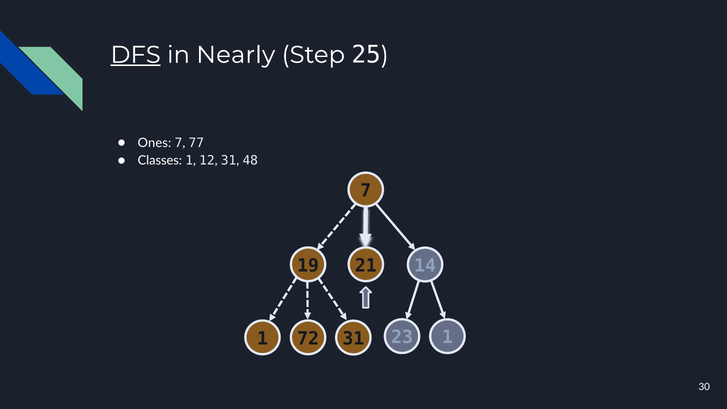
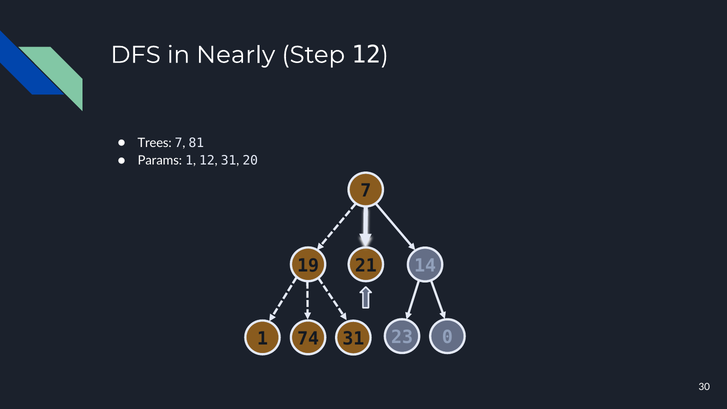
DFS underline: present -> none (136, 55)
Step 25: 25 -> 12 (366, 55)
Ones: Ones -> Trees (155, 143)
77: 77 -> 81 (196, 143)
Classes: Classes -> Params (160, 161)
48: 48 -> 20 (250, 161)
23 1: 1 -> 0 (447, 337)
72: 72 -> 74 (308, 339)
